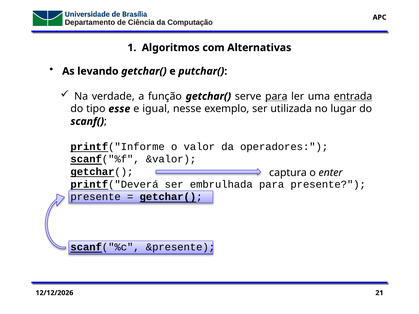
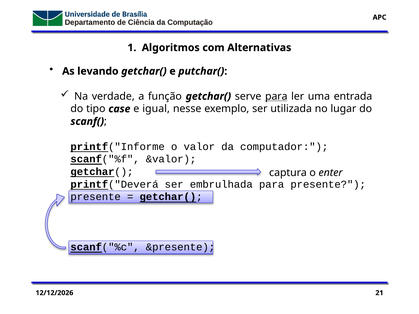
entrada underline: present -> none (353, 96)
esse: esse -> case (119, 109)
operadores: operadores -> computador (284, 147)
